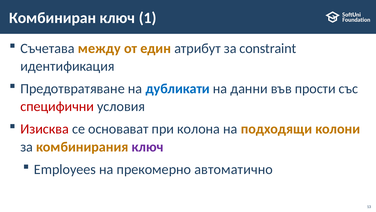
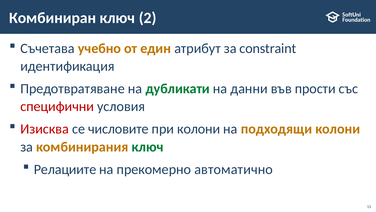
1: 1 -> 2 (148, 18)
между: между -> учебно (99, 48)
дубликати colour: blue -> green (178, 89)
основават: основават -> числовите (118, 129)
при колона: колона -> колони (199, 129)
ключ colour: purple -> green (148, 147)
Employees: Employees -> Релациите (65, 169)
